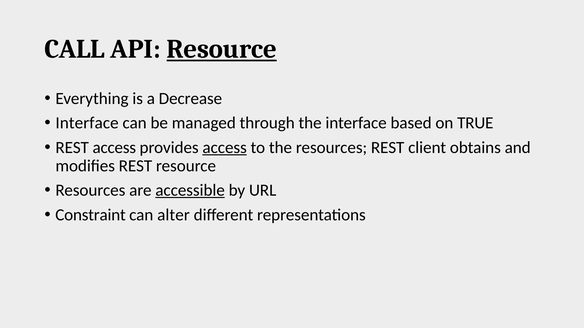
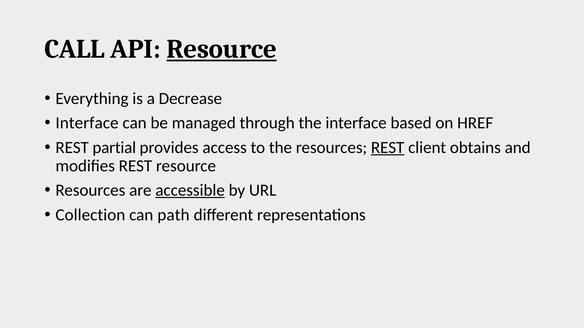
TRUE: TRUE -> HREF (475, 123)
REST access: access -> partial (114, 148)
access underline: present -> none (225, 148)
REST underline: none -> present (388, 148)
Constraint: Constraint -> Collection (90, 215)
alter: alter -> path (173, 215)
